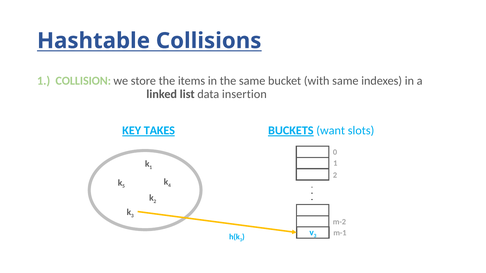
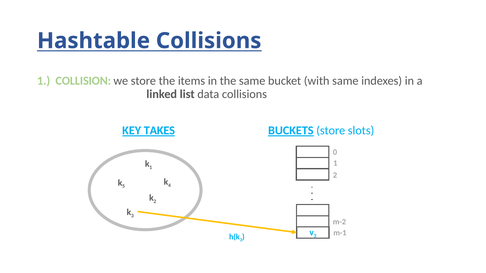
data insertion: insertion -> collisions (244, 94)
BUCKETS want: want -> store (331, 131)
